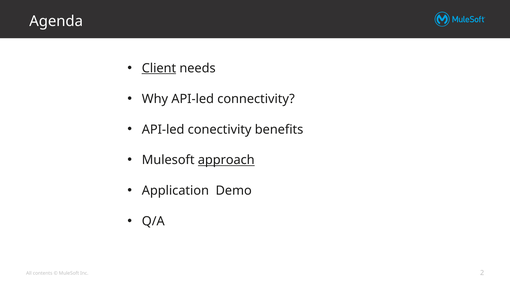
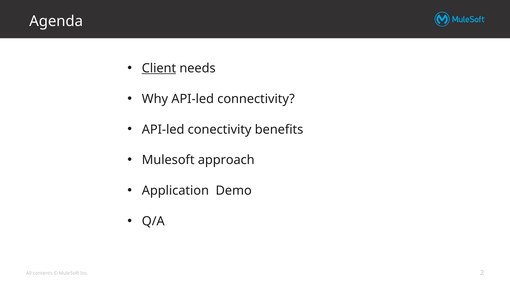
approach underline: present -> none (226, 160)
